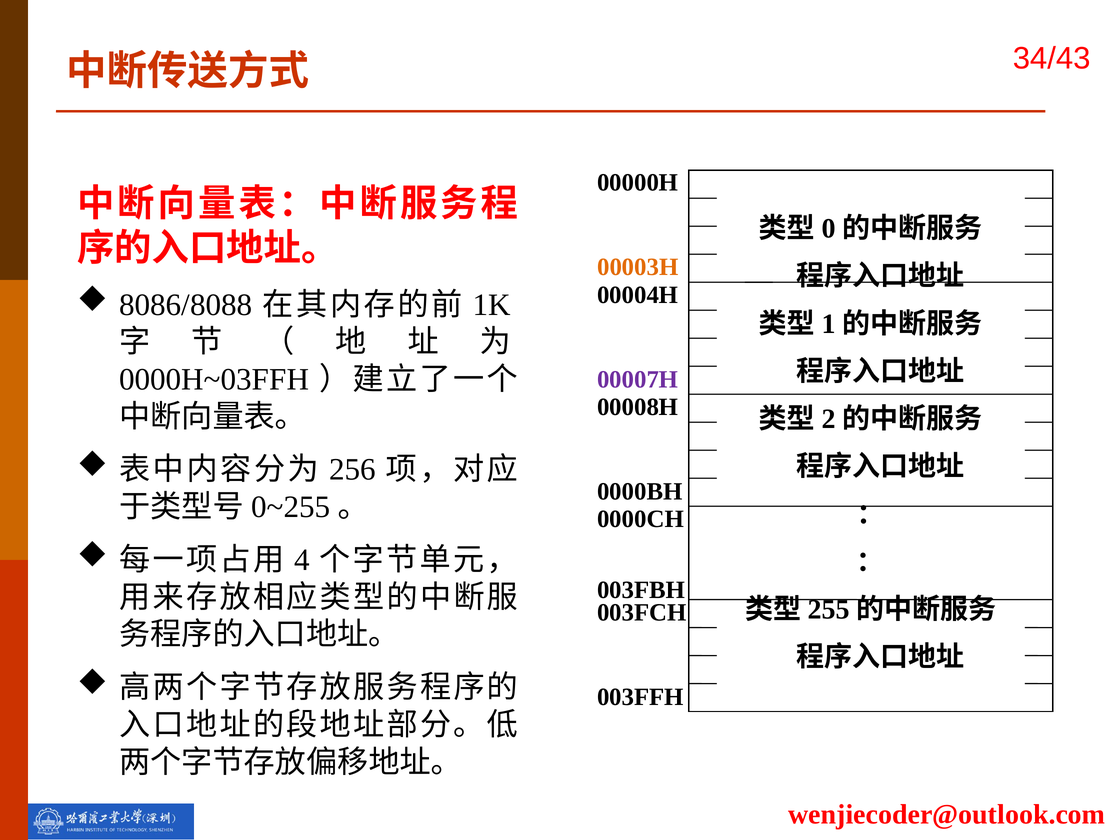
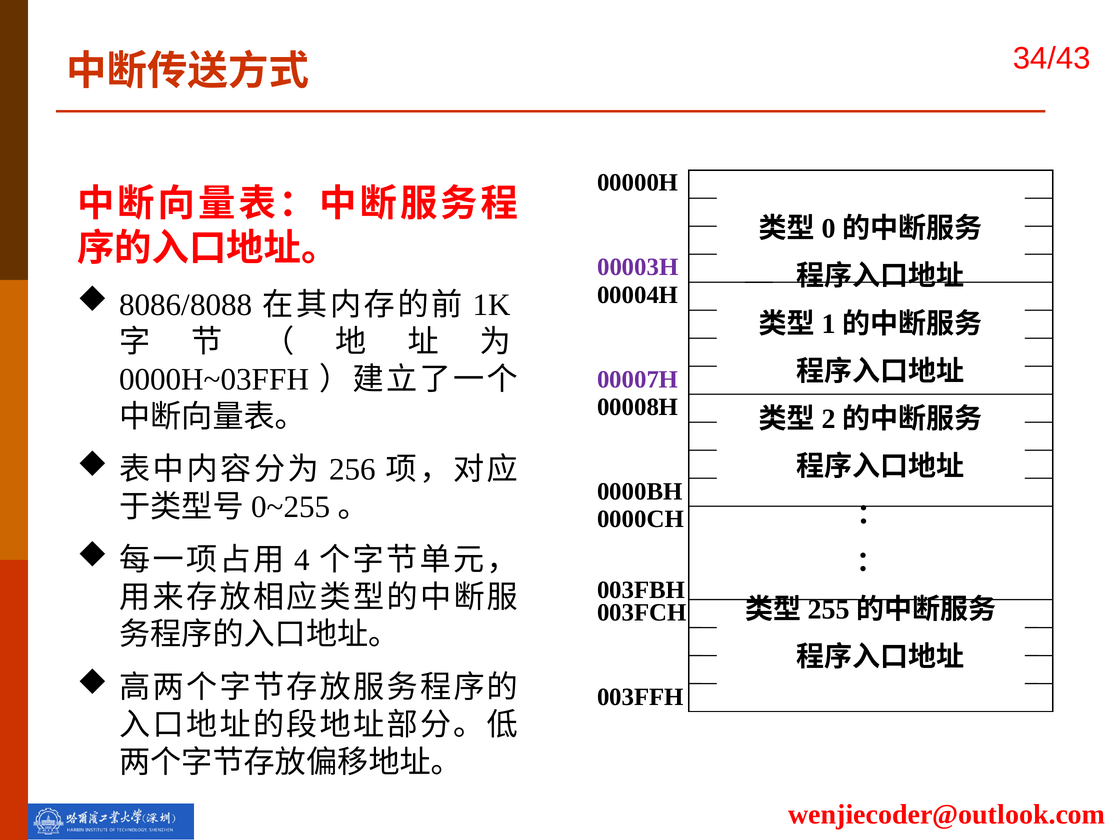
00003H colour: orange -> purple (638, 267)
